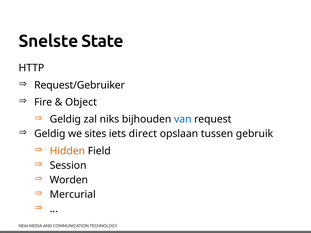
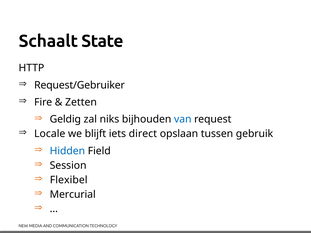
Snelste: Snelste -> Schaalt (48, 41)
Object: Object -> Zetten (81, 102)
Geldig: Geldig -> Locale (50, 134)
sites: sites -> blijft (95, 134)
Hidden colour: orange -> blue (67, 151)
Worden: Worden -> Flexibel (69, 180)
